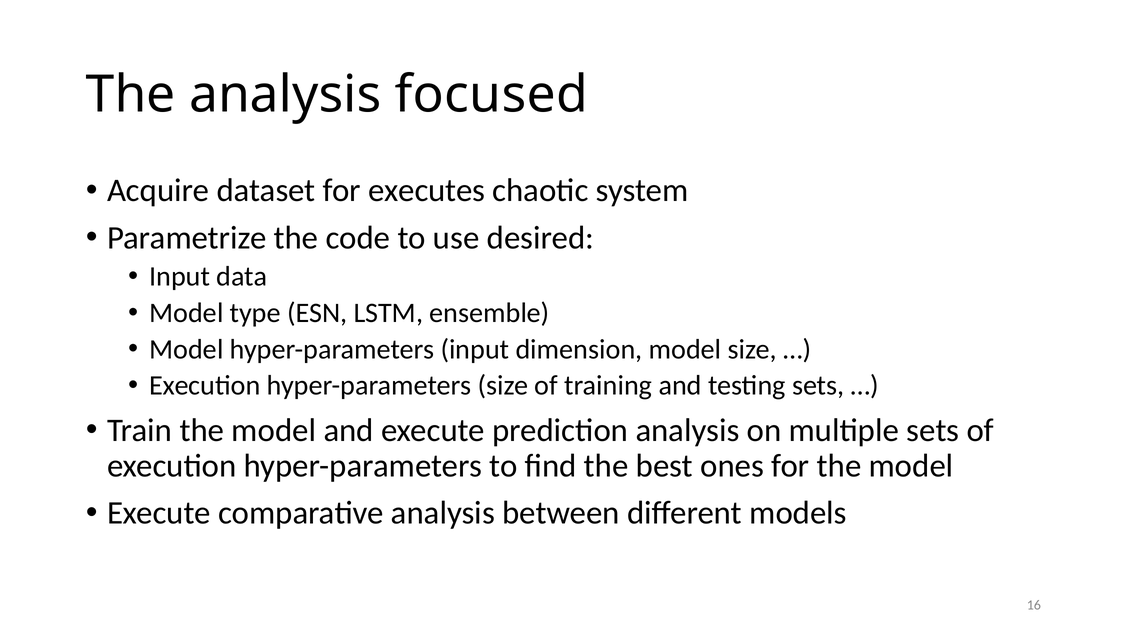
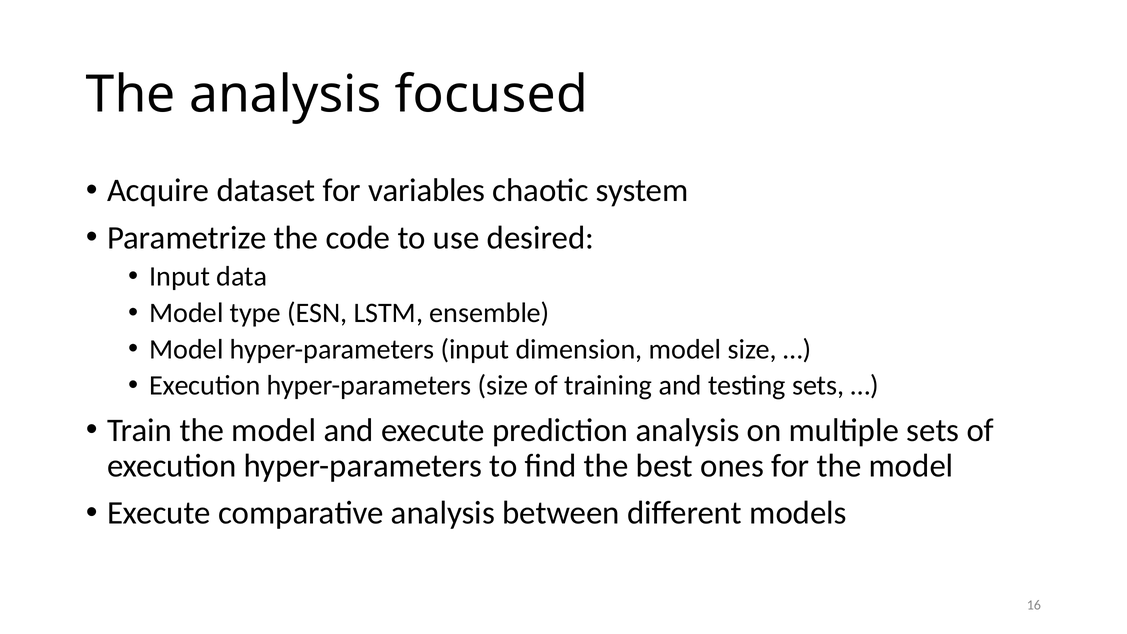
executes: executes -> variables (427, 191)
